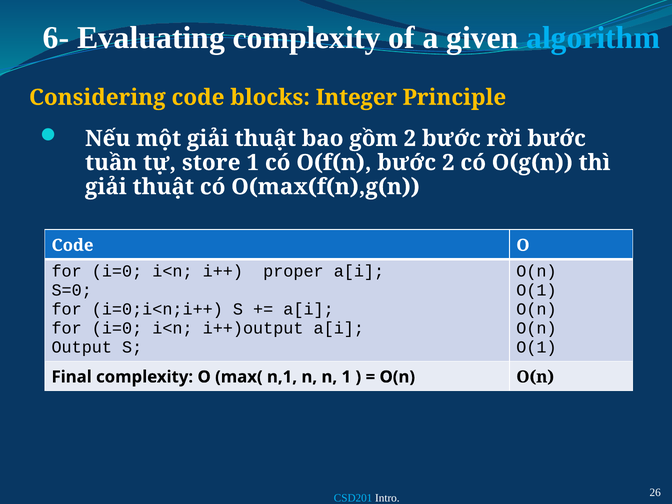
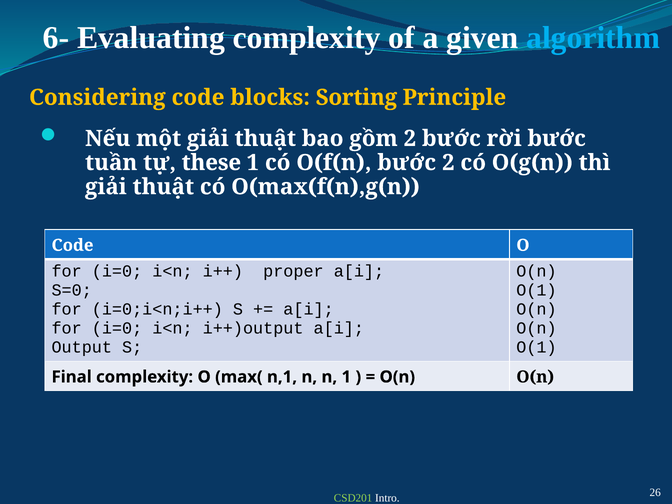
Integer: Integer -> Sorting (356, 97)
store: store -> these (211, 163)
CSD201 colour: light blue -> light green (353, 498)
